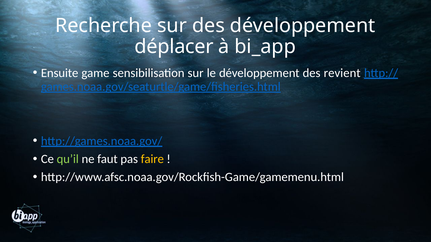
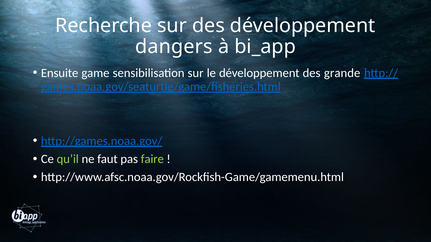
déplacer: déplacer -> dangers (174, 47)
revient: revient -> grande (342, 73)
faire colour: yellow -> light green (152, 159)
